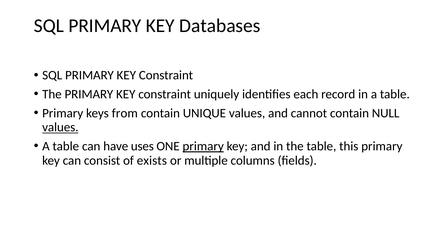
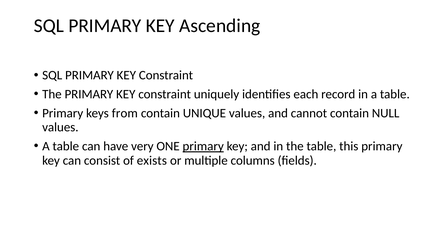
Databases: Databases -> Ascending (220, 26)
values underline: present -> none (60, 127)
uses: uses -> very (142, 146)
